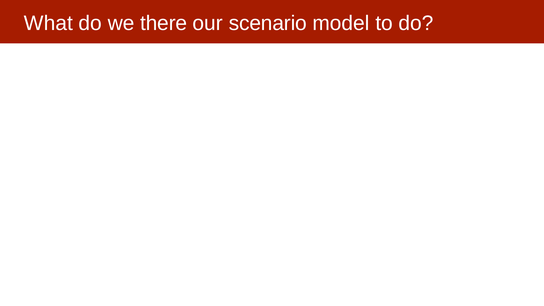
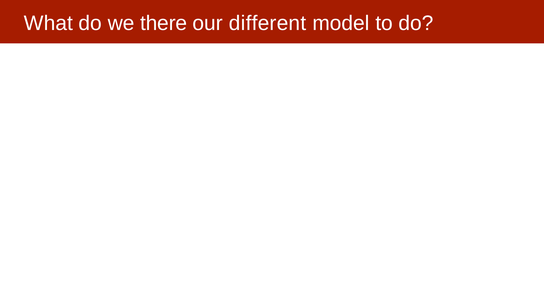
scenario: scenario -> different (268, 23)
